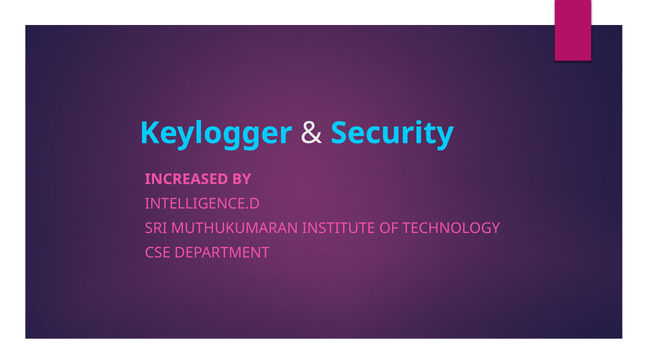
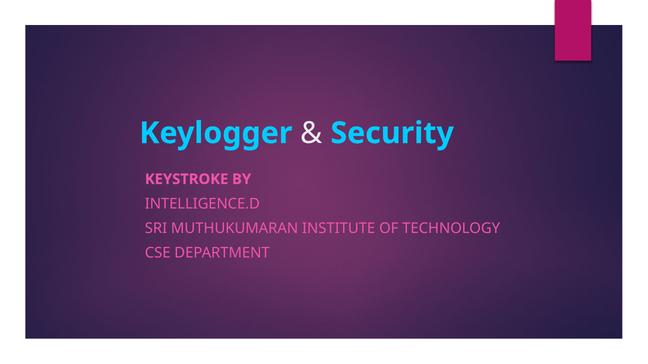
INCREASED: INCREASED -> KEYSTROKE (187, 179)
